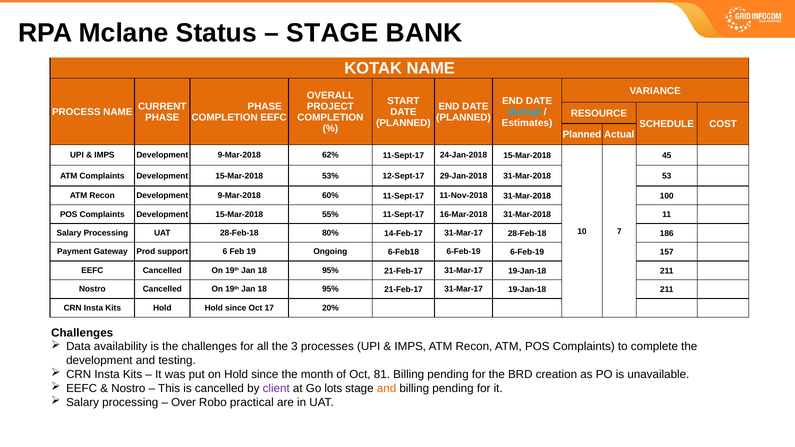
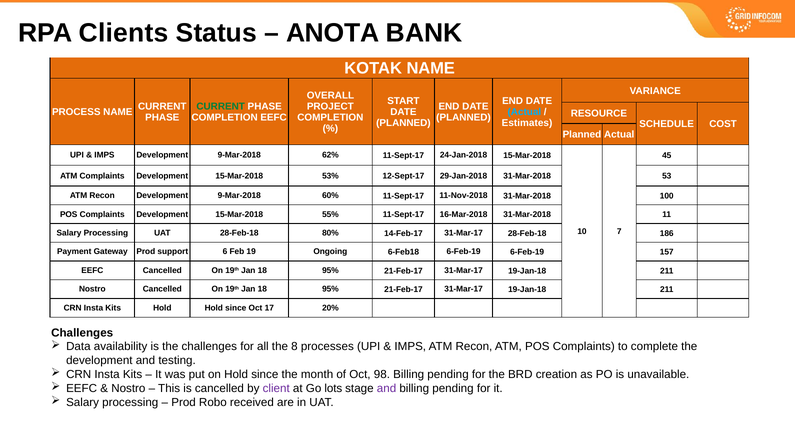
Mclane: Mclane -> Clients (124, 33)
STAGE: STAGE -> ANOTA (333, 33)
CURRENT colour: orange -> green (221, 106)
3: 3 -> 8 (294, 347)
81: 81 -> 98 (382, 375)
and colour: orange -> purple (387, 389)
Over: Over -> Prod (184, 402)
practical: practical -> received (252, 402)
